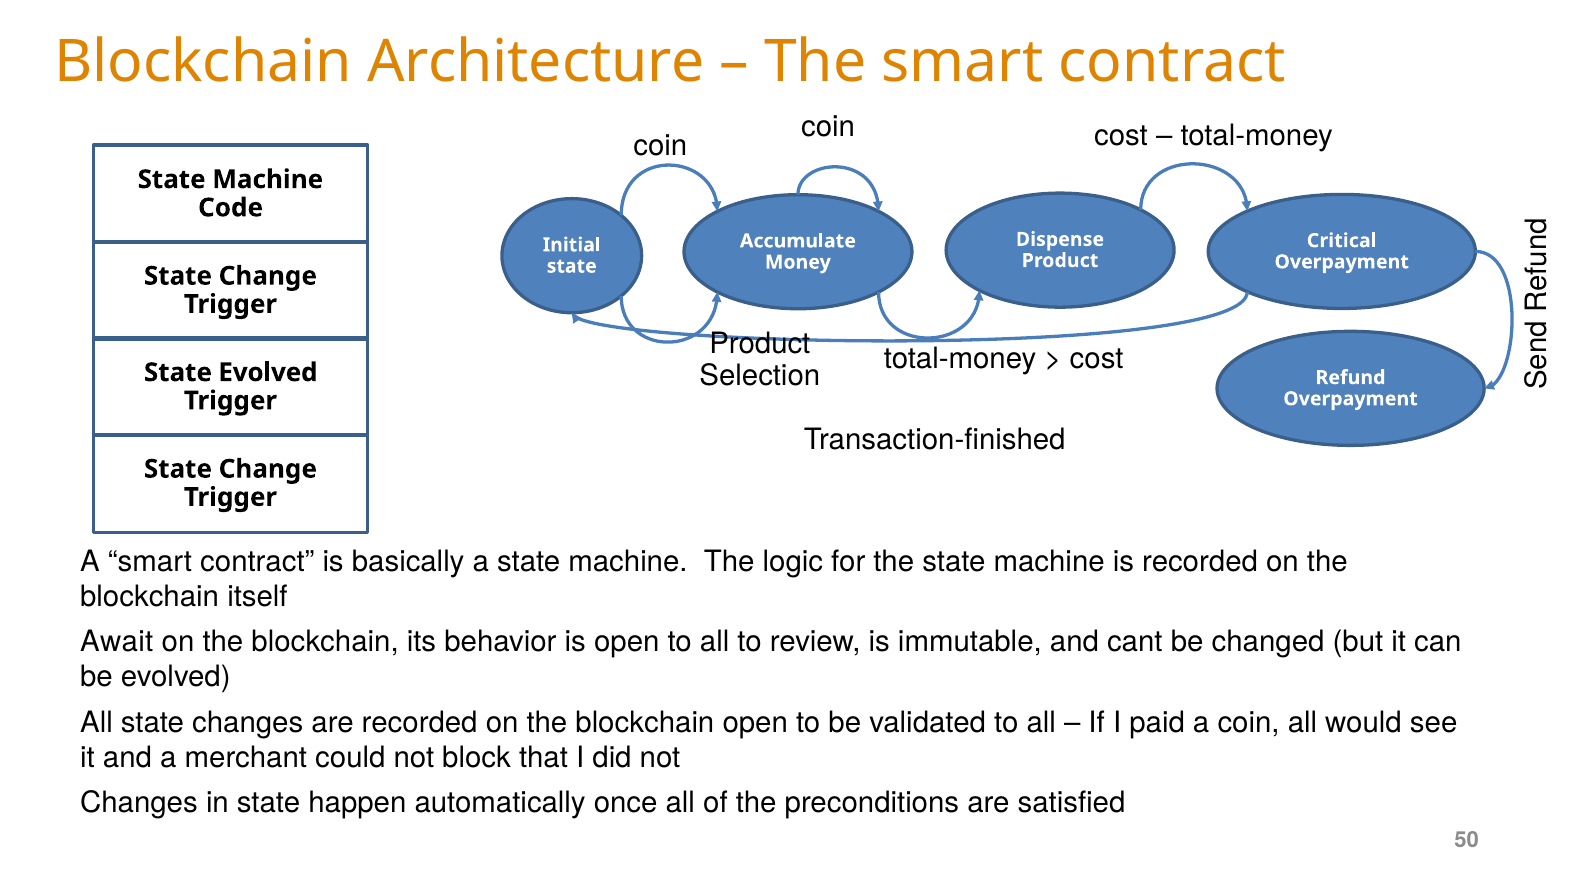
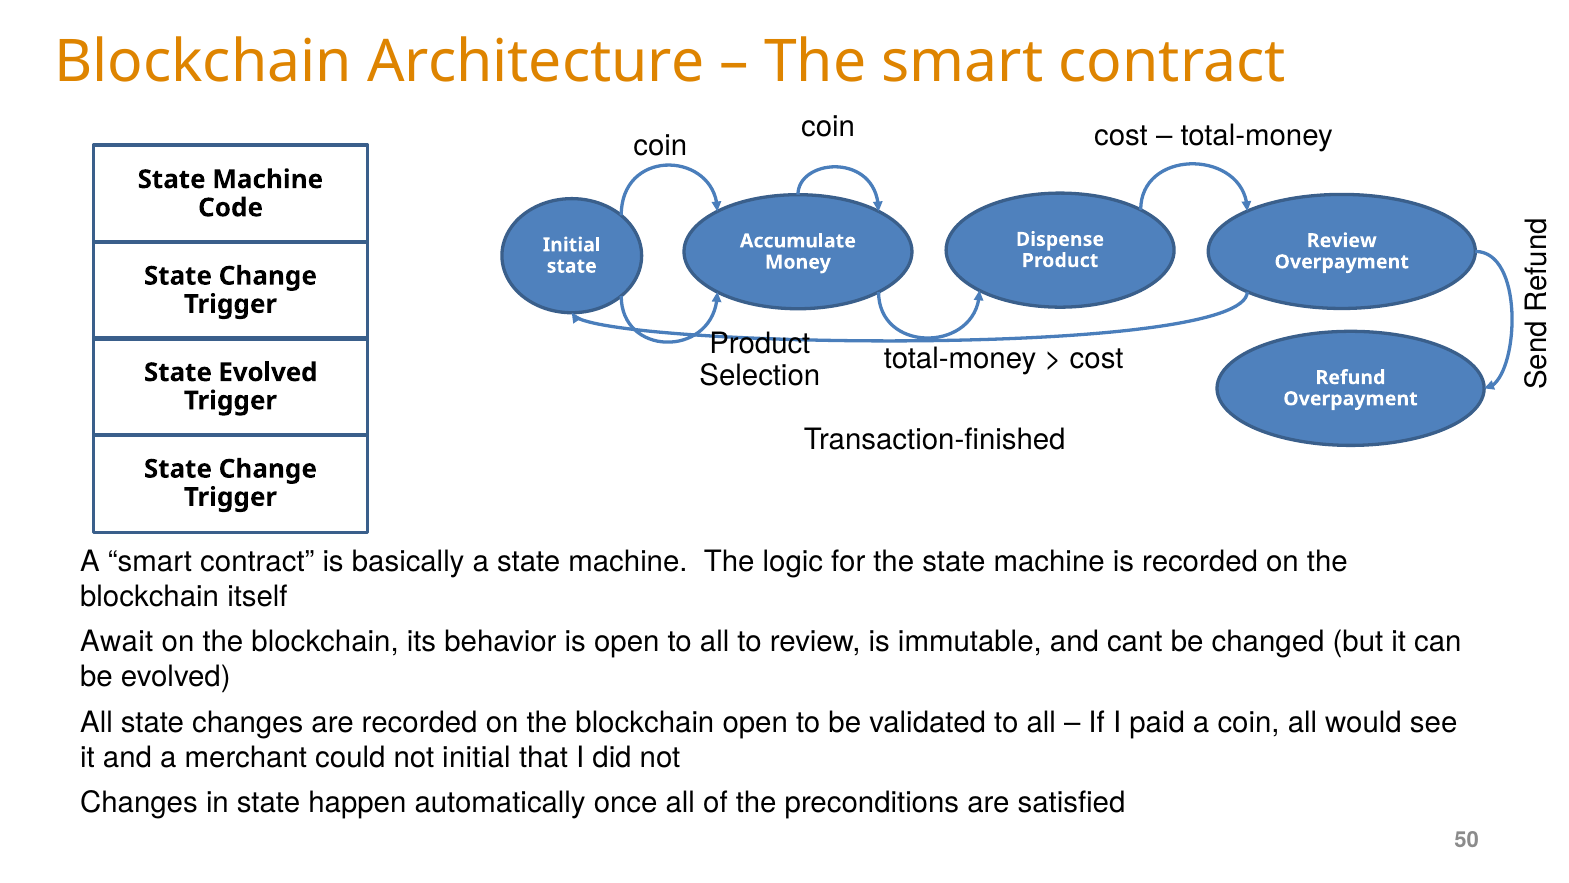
Critical: Critical -> Review (1342, 241)
not block: block -> initial (476, 757)
